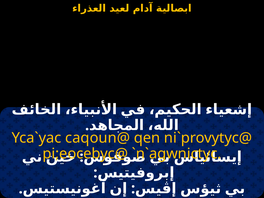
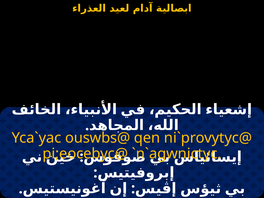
caqoun@: caqoun@ -> ouswbs@ (98, 138)
